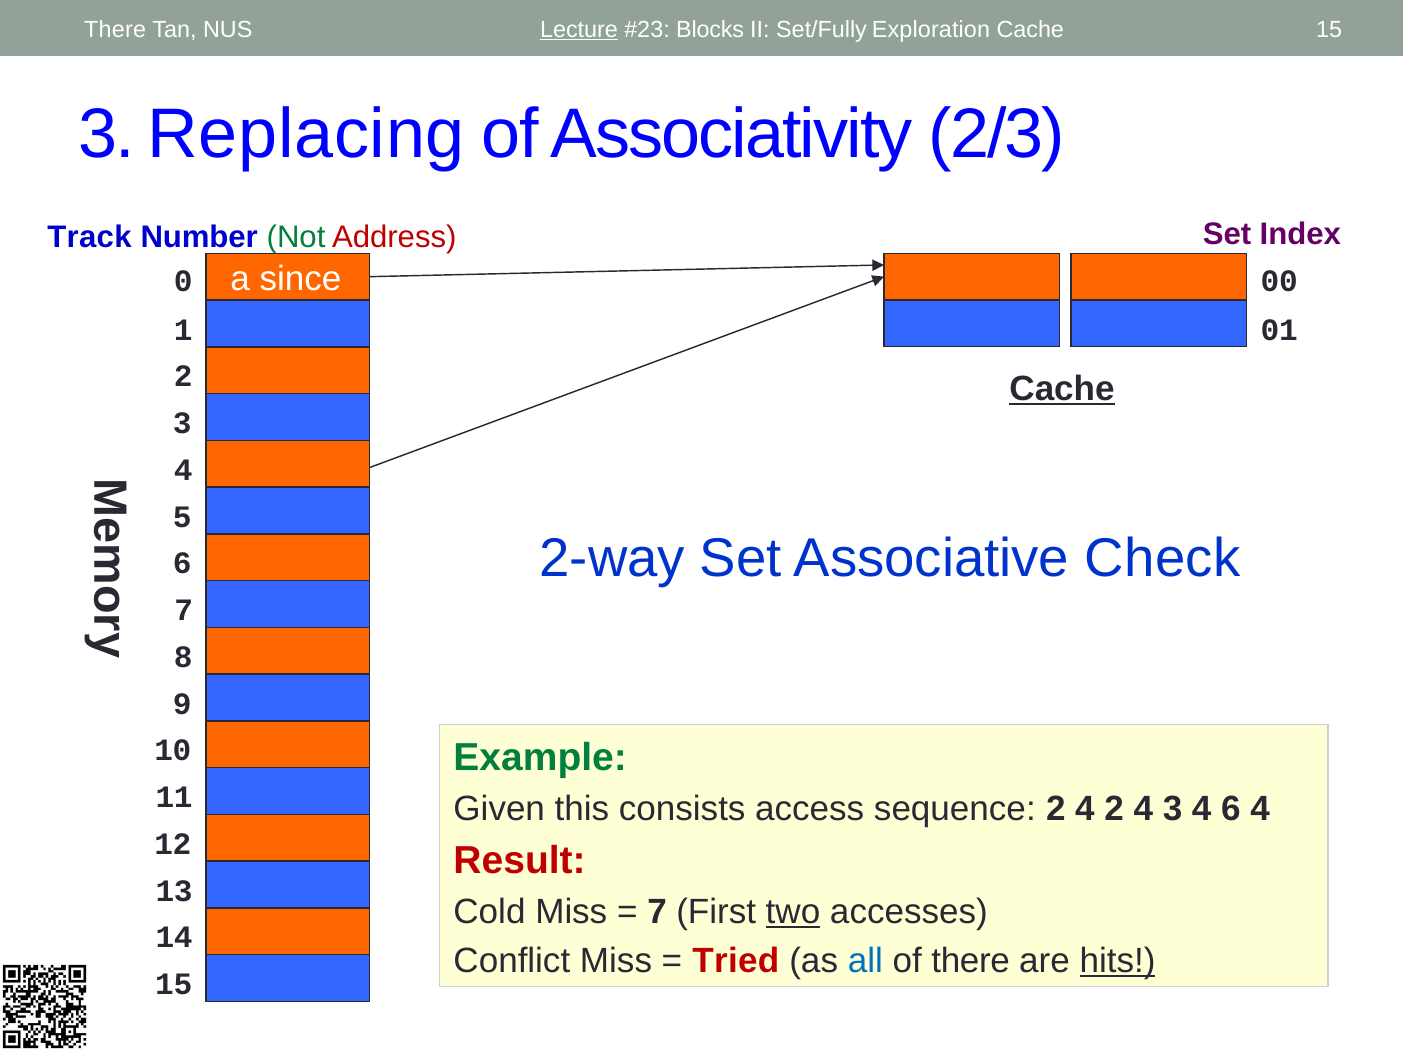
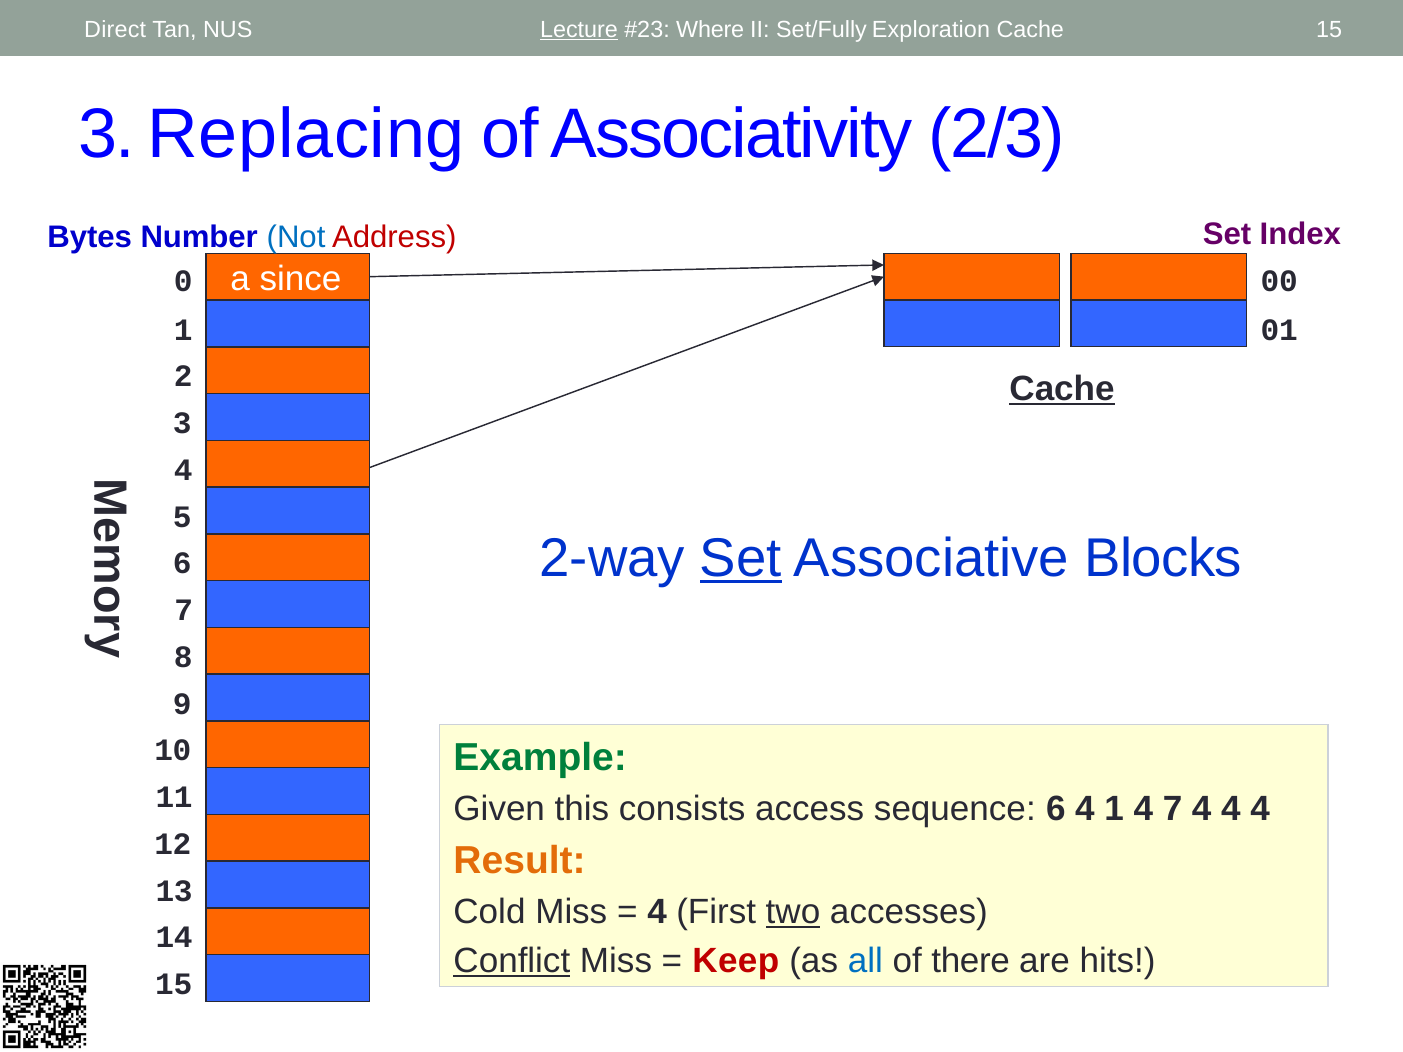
There: There -> Direct (115, 30)
Blocks: Blocks -> Where (710, 30)
Track: Track -> Bytes (90, 237)
Not colour: green -> blue (296, 237)
Set underline: none -> present (741, 558)
Check: Check -> Blocks (1163, 558)
sequence 2: 2 -> 6 (1056, 809)
4 2: 2 -> 1 (1114, 809)
4 3: 3 -> 7 (1173, 809)
6: 6 -> 4 (1231, 809)
Result colour: red -> orange (520, 861)
7: 7 -> 4 (657, 912)
Conflict underline: none -> present (512, 961)
Tried: Tried -> Keep (736, 961)
hits underline: present -> none (1118, 961)
